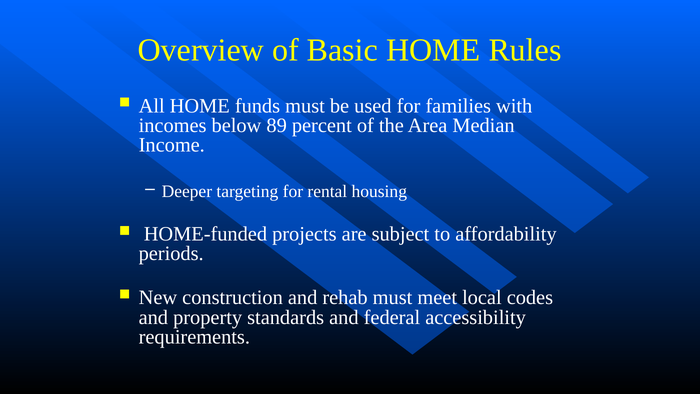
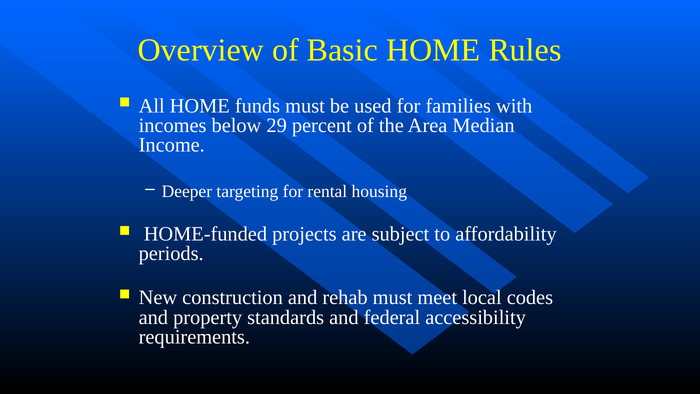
89: 89 -> 29 (277, 125)
